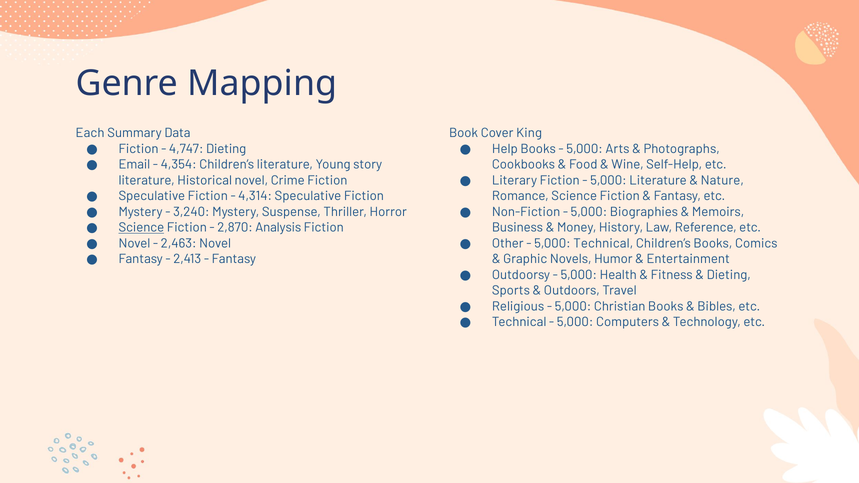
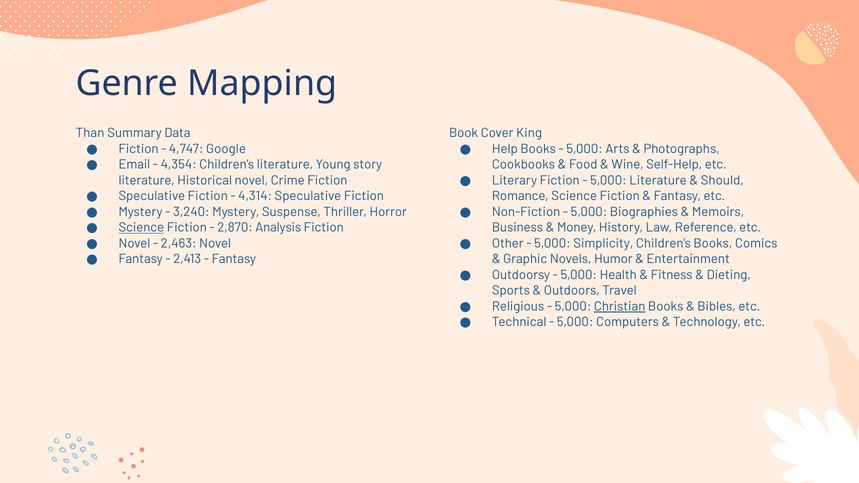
Each: Each -> Than (90, 133)
4,747 Dieting: Dieting -> Google (226, 149)
Nature: Nature -> Should (722, 180)
5,000 Technical: Technical -> Simplicity (603, 243)
Christian underline: none -> present (620, 306)
